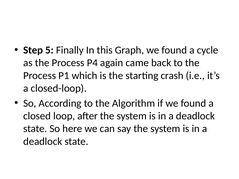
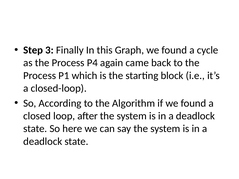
5: 5 -> 3 (49, 50)
crash: crash -> block (172, 76)
